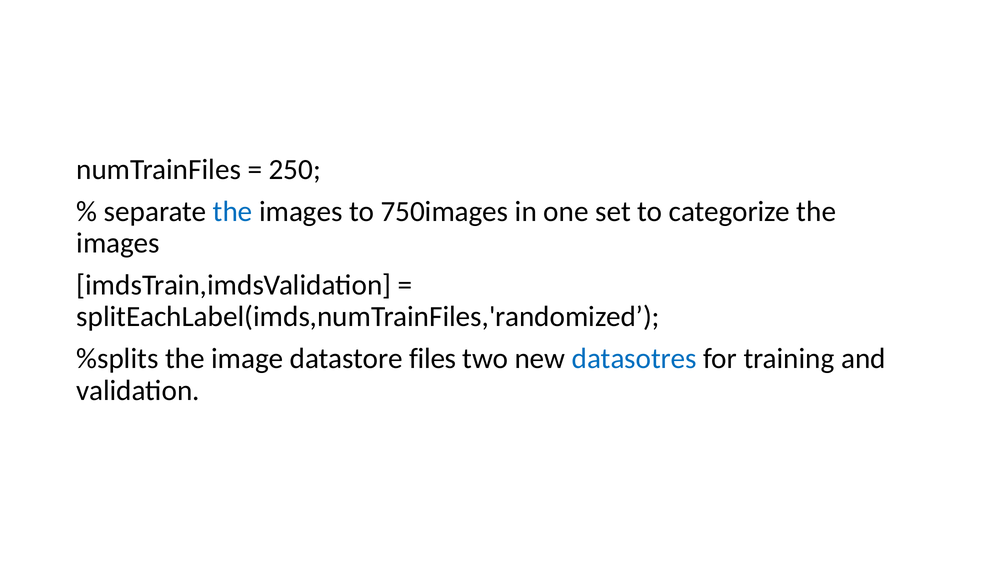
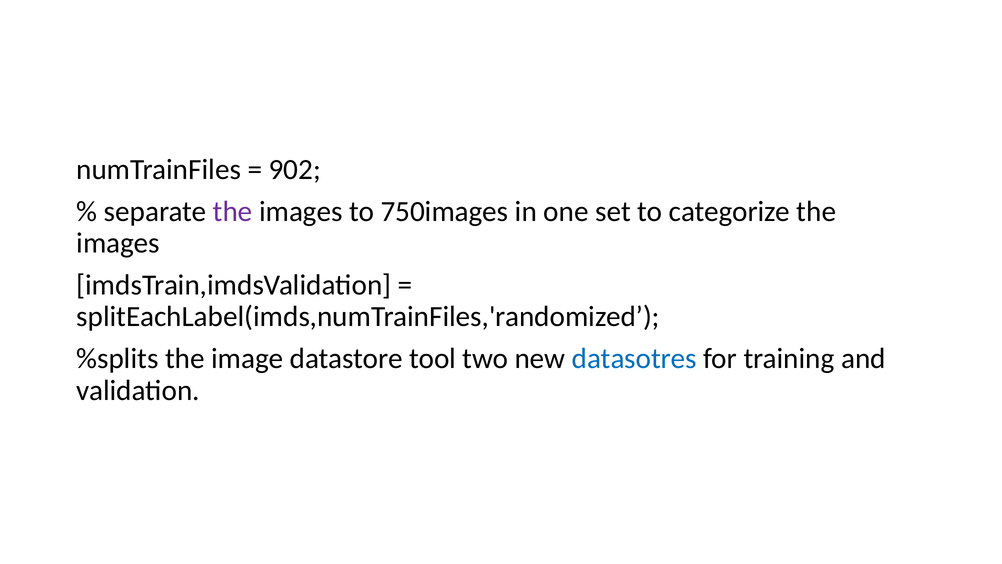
250: 250 -> 902 (295, 169)
the colour: blue -> purple (233, 211)
files: files -> tool (433, 359)
